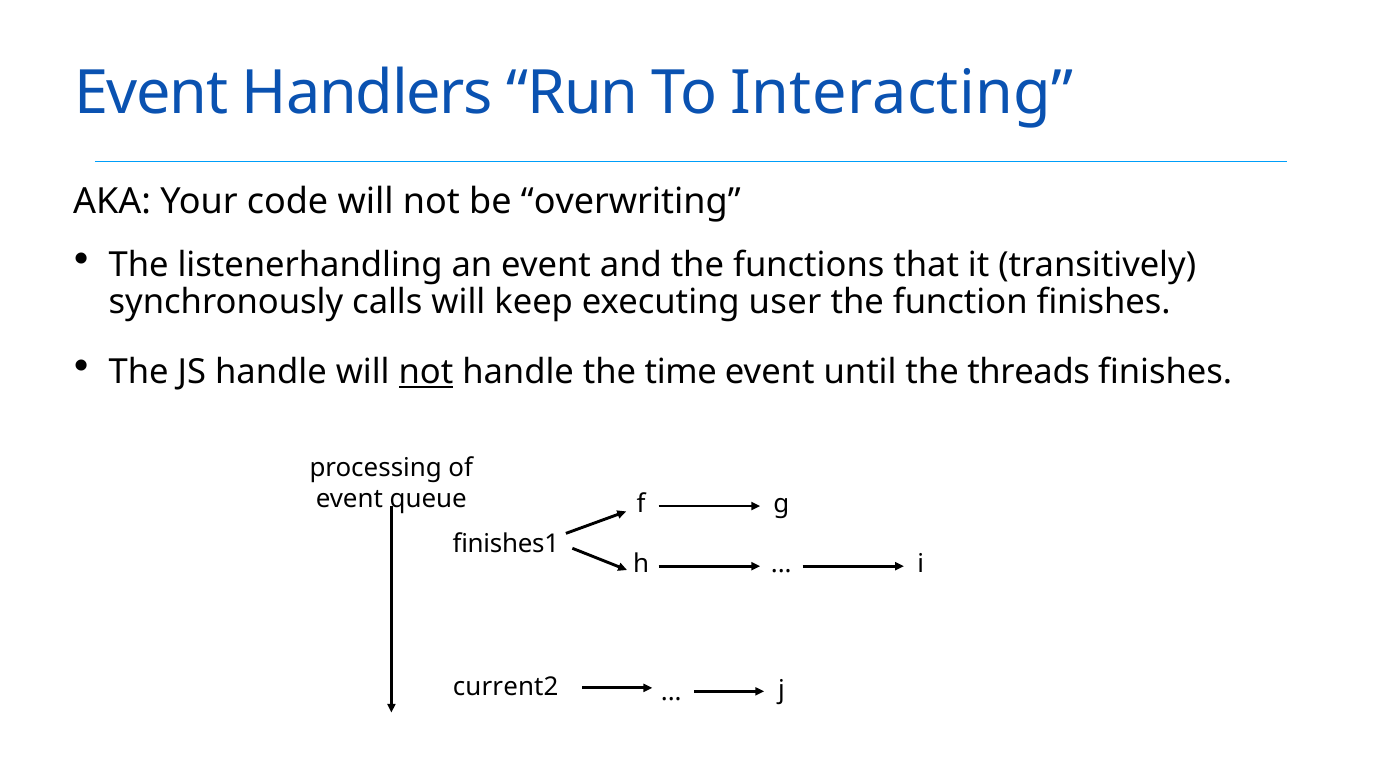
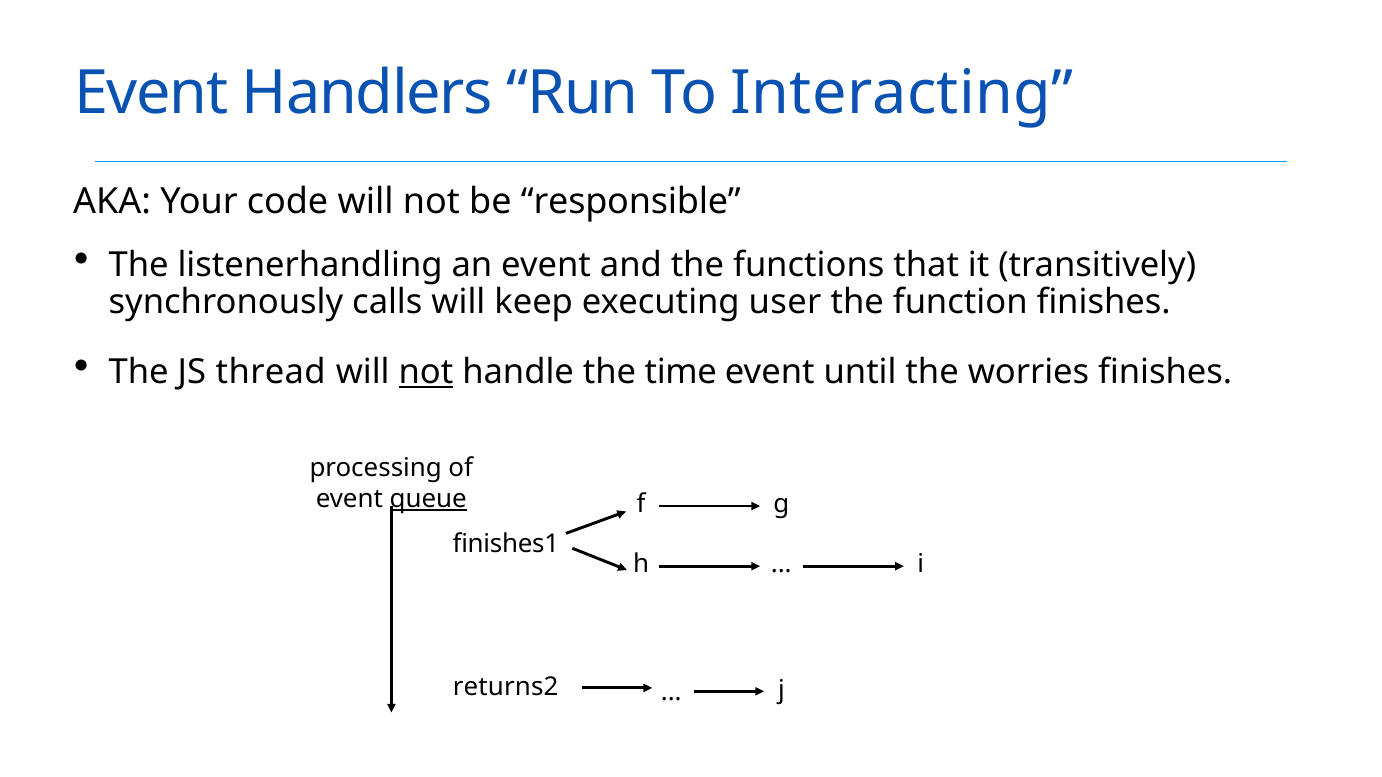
overwriting: overwriting -> responsible (631, 202)
JS handle: handle -> thread (271, 372)
threads: threads -> worries (1028, 372)
queue underline: none -> present (428, 499)
current2: current2 -> returns2 (506, 687)
